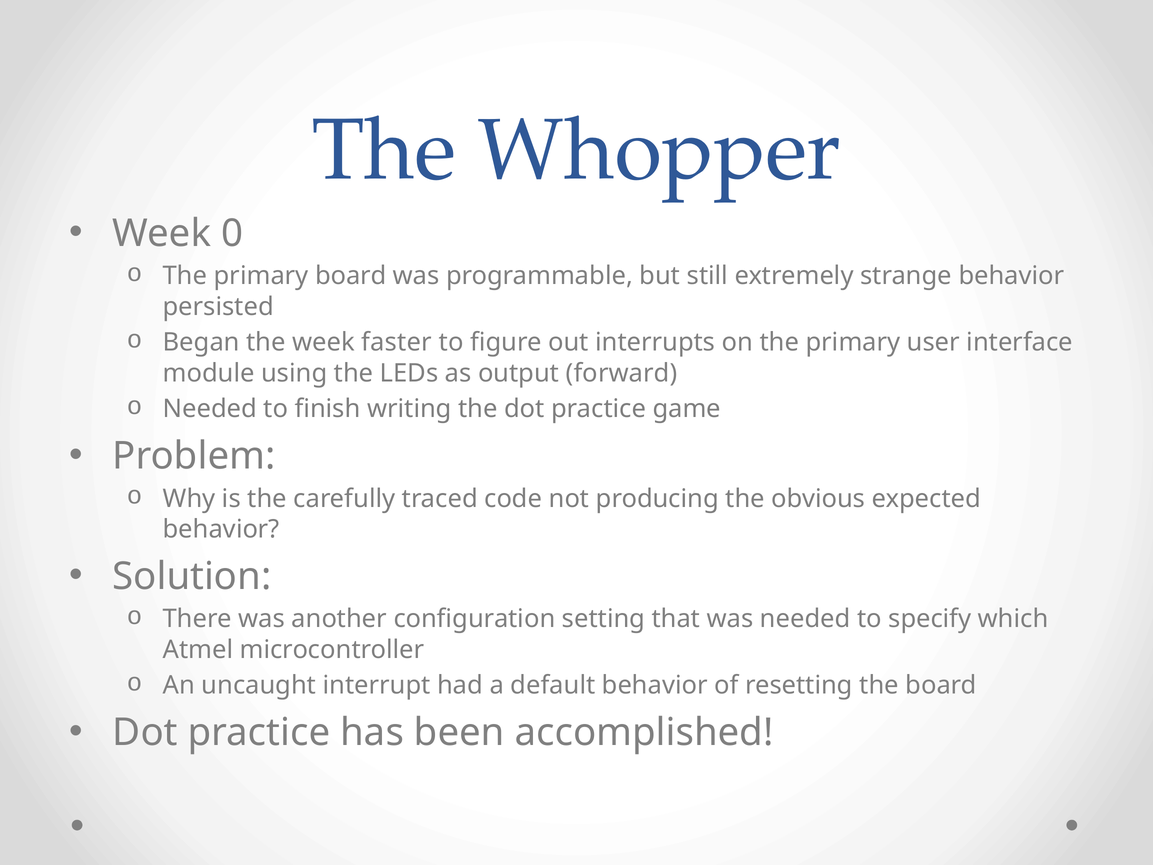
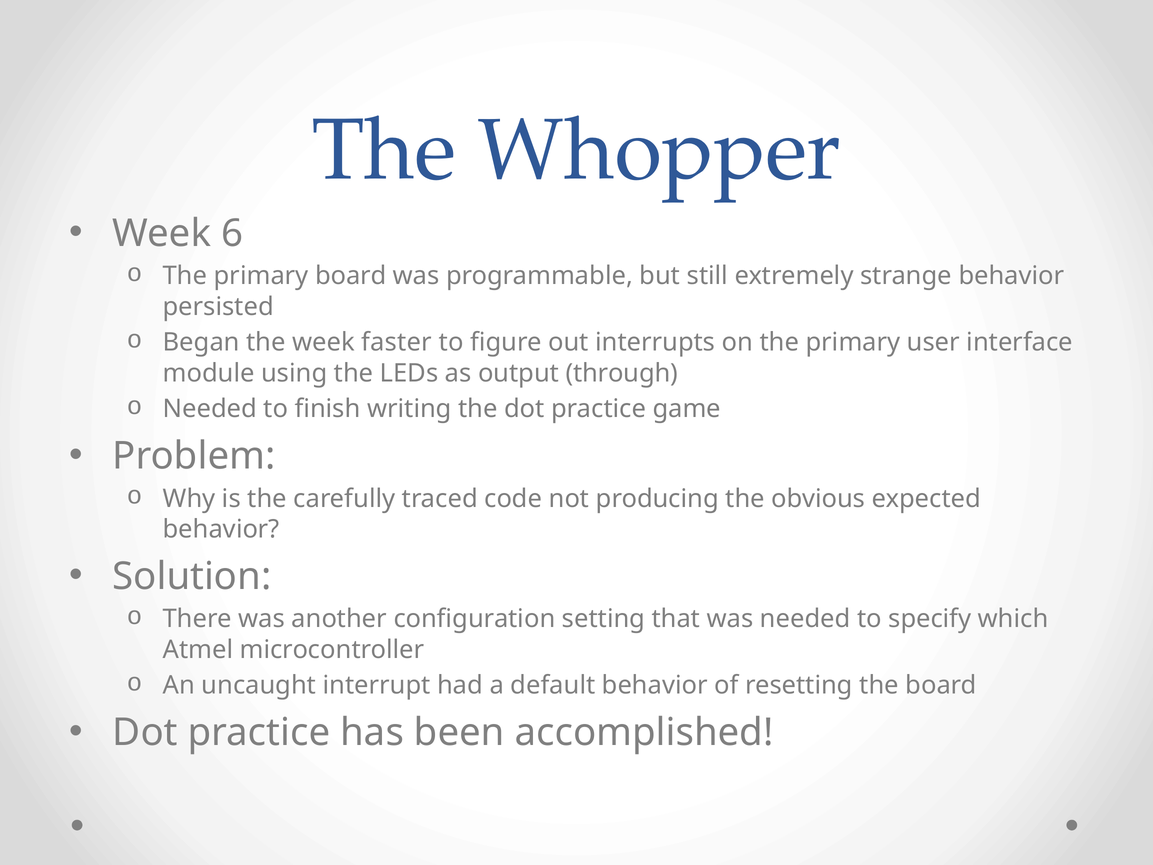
0: 0 -> 6 (232, 233)
forward: forward -> through (622, 373)
